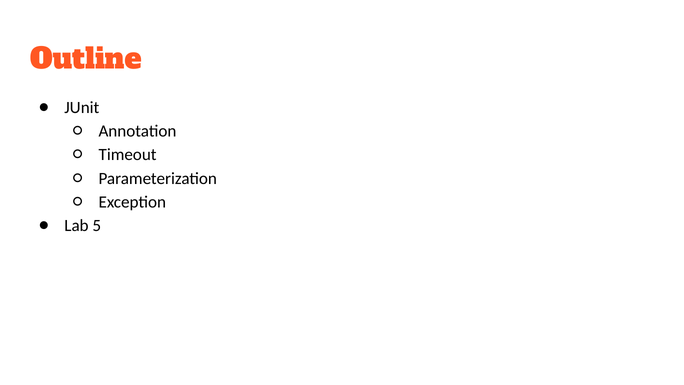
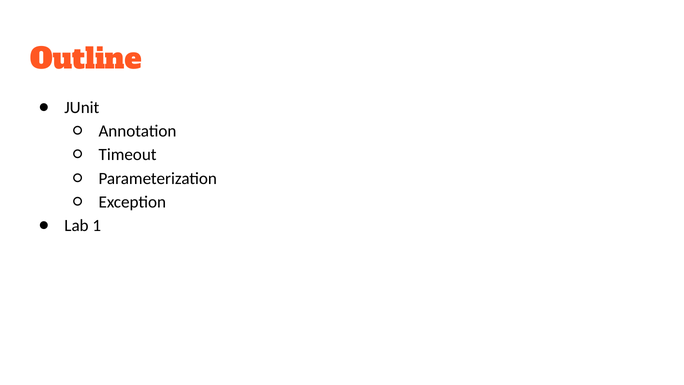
5: 5 -> 1 (97, 226)
